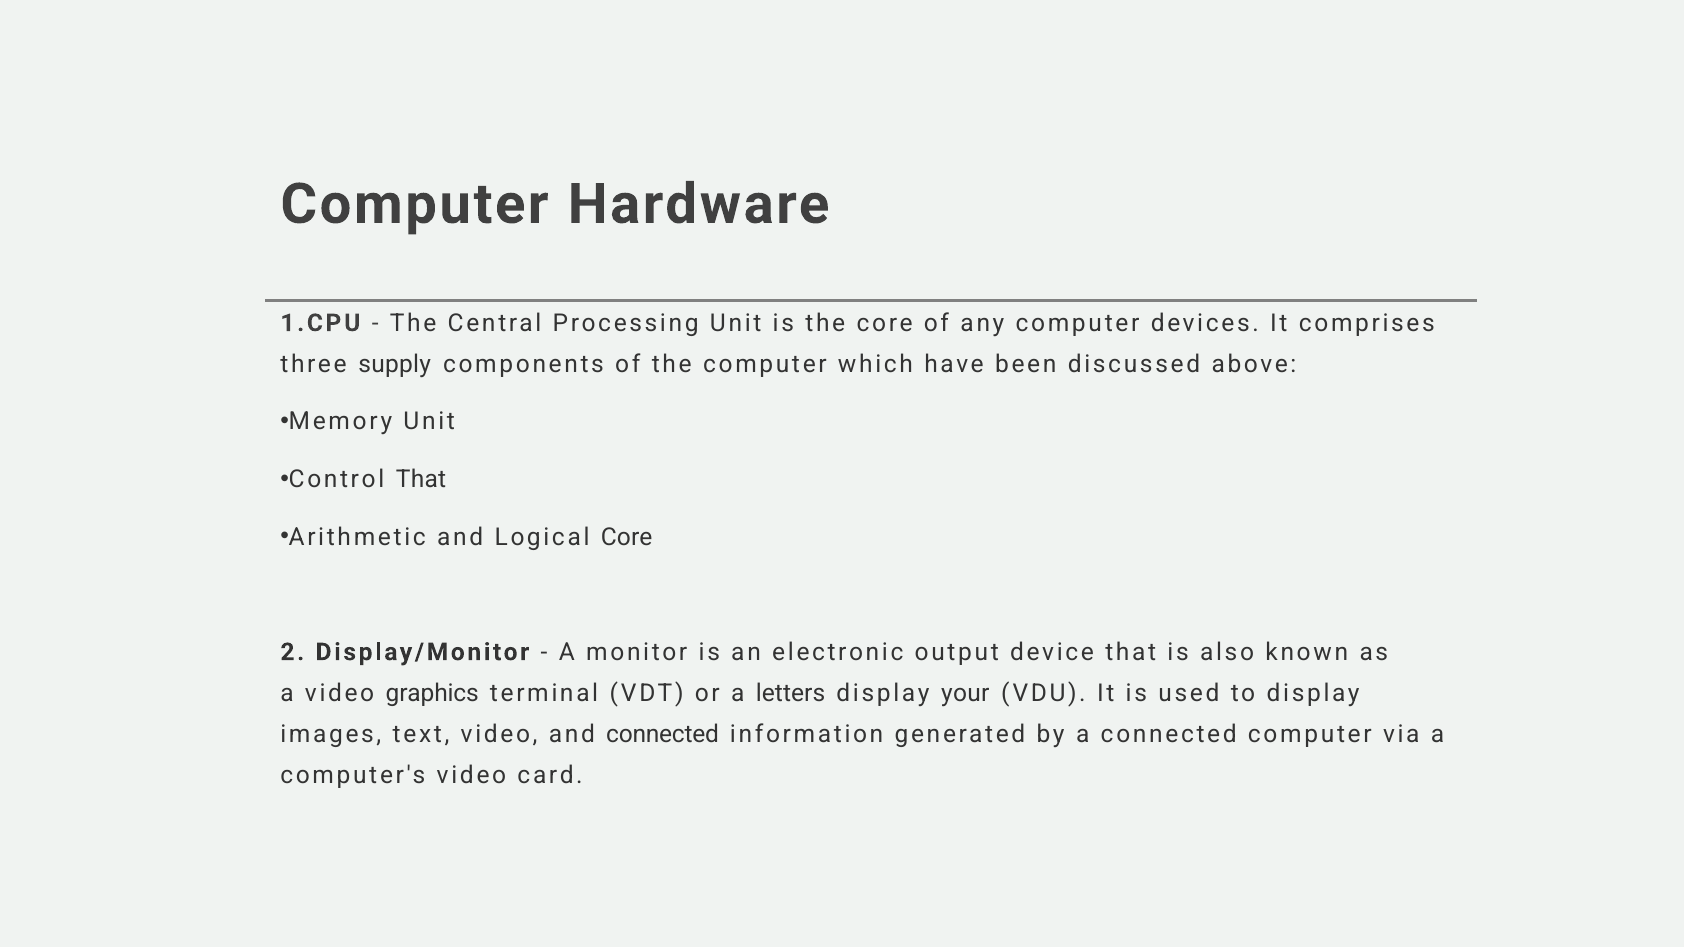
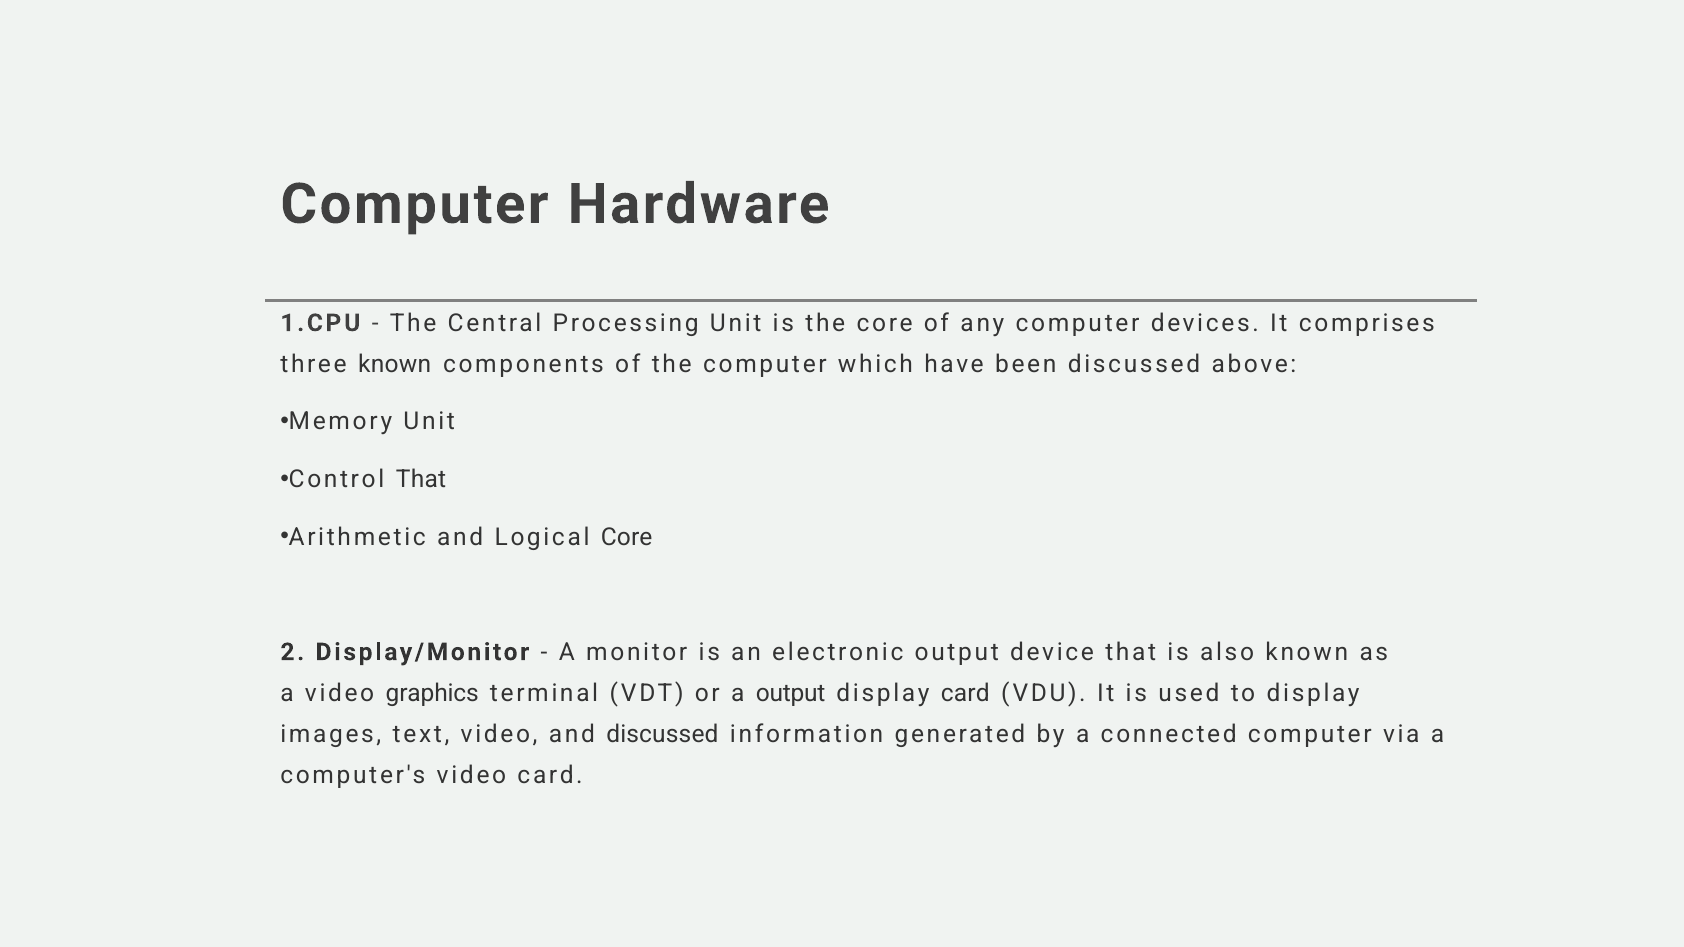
three supply: supply -> known (395, 364)
a letters: letters -> output (791, 693)
display your: your -> card (965, 693)
and connected: connected -> discussed (662, 735)
